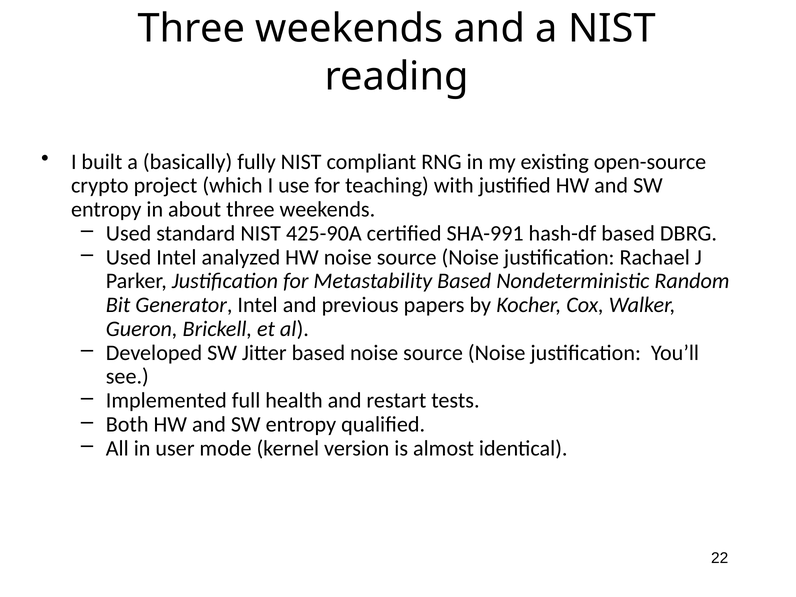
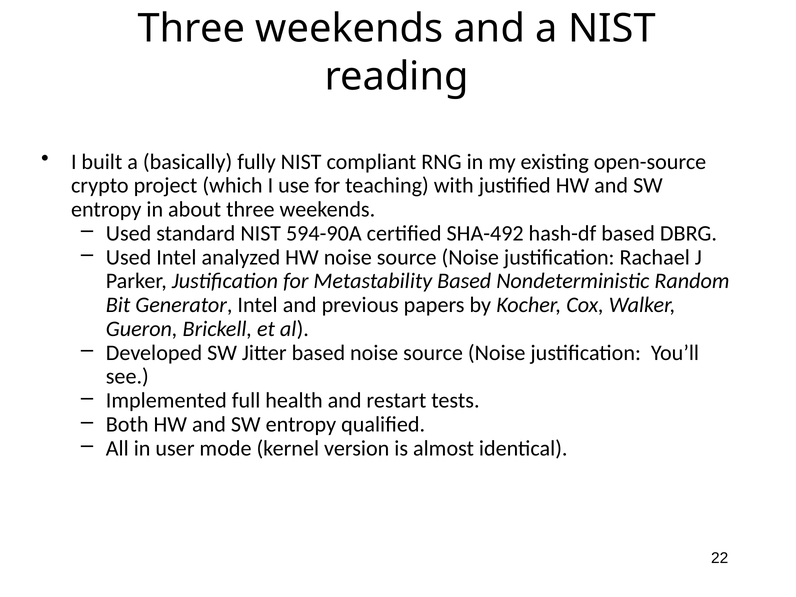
425-90A: 425-90A -> 594-90A (324, 233)
SHA-991: SHA-991 -> SHA-492 (485, 233)
